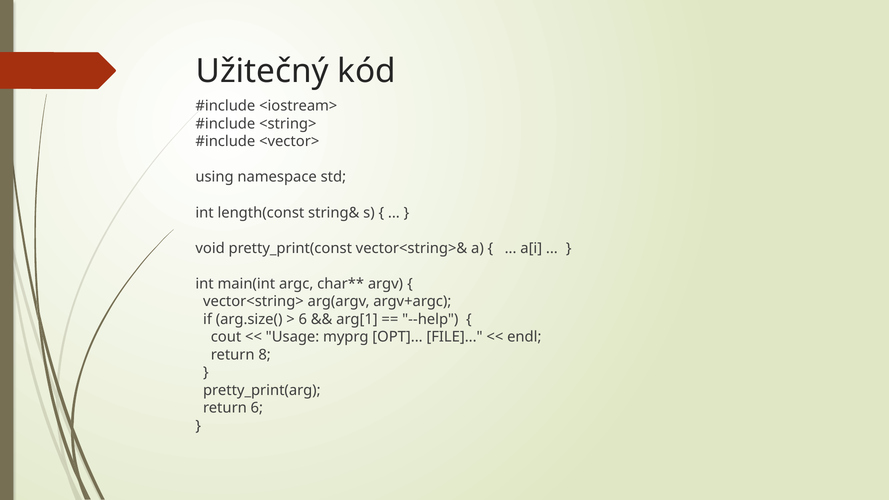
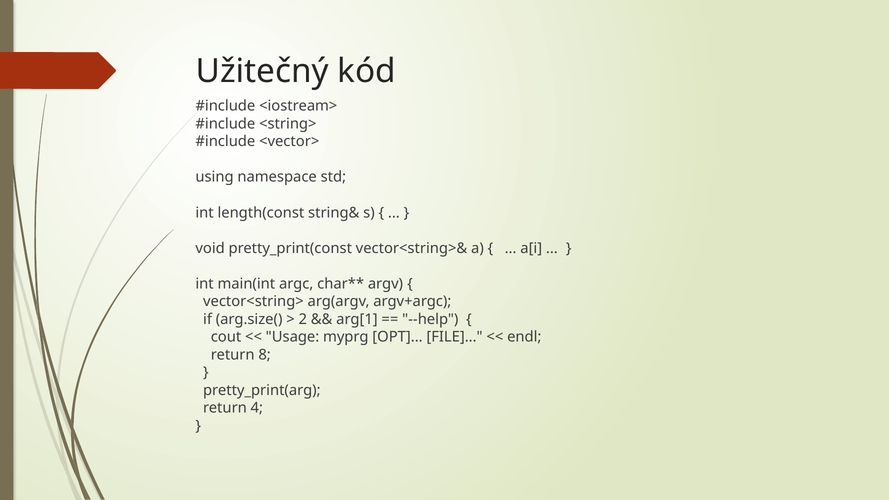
6: 6 -> 2 (303, 319)
return 6: 6 -> 4 (257, 408)
